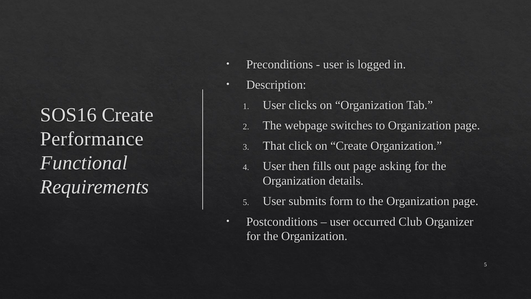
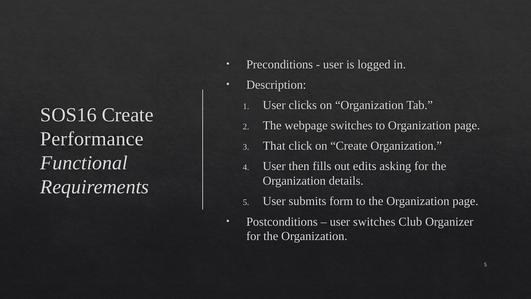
out page: page -> edits (365, 166)
user occurred: occurred -> switches (374, 221)
